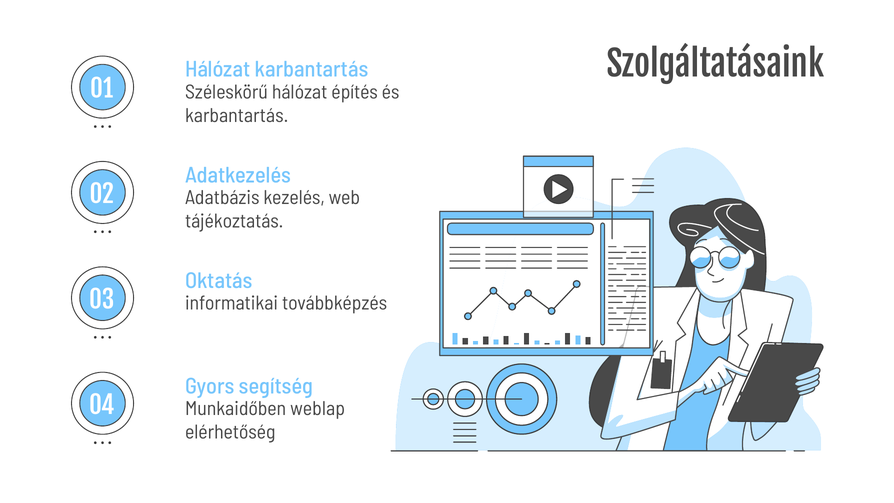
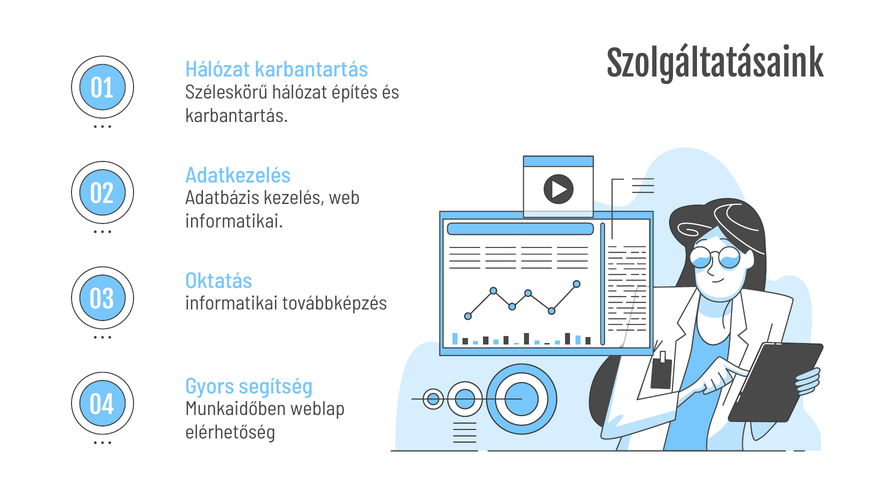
tájékoztatás: tájékoztatás -> informatikai (234, 221)
